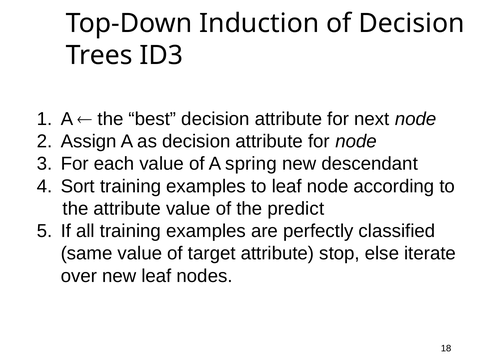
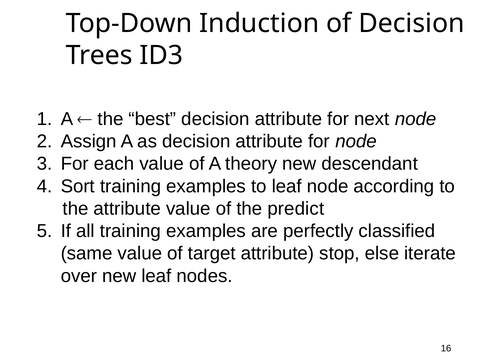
spring: spring -> theory (251, 164)
18: 18 -> 16 (446, 349)
